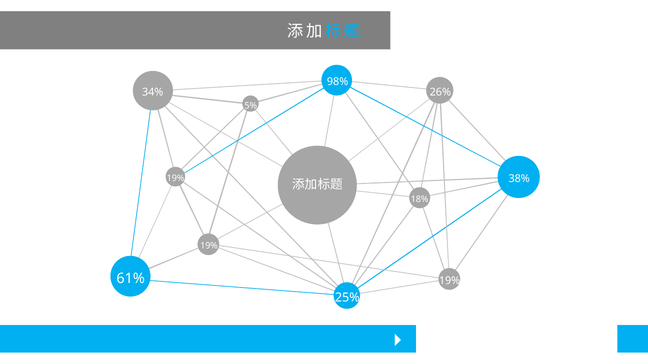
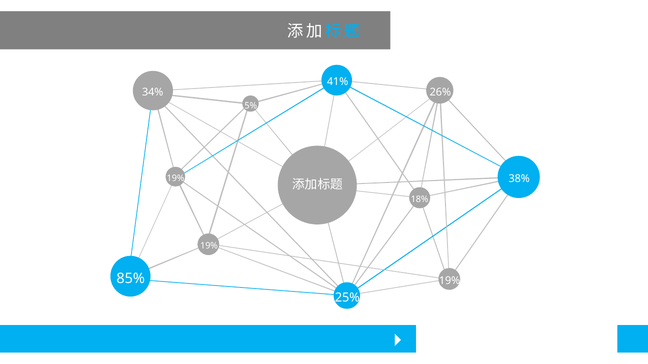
98%: 98% -> 41% (338, 82)
61%: 61% -> 85% (131, 279)
